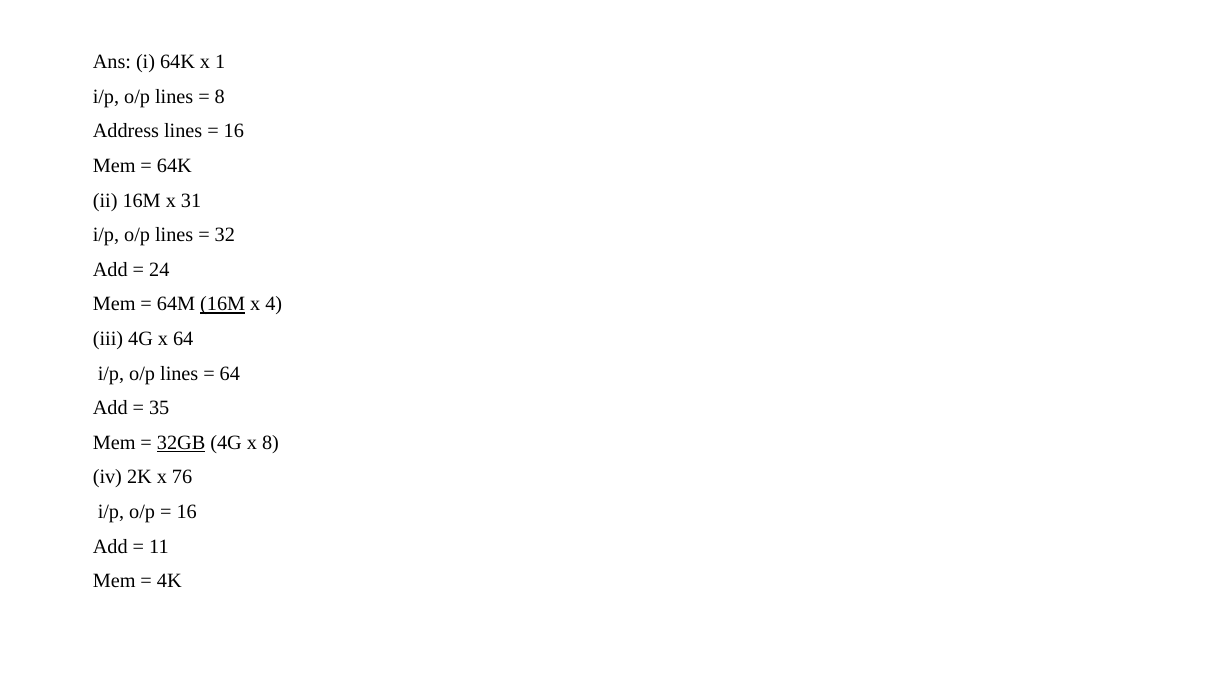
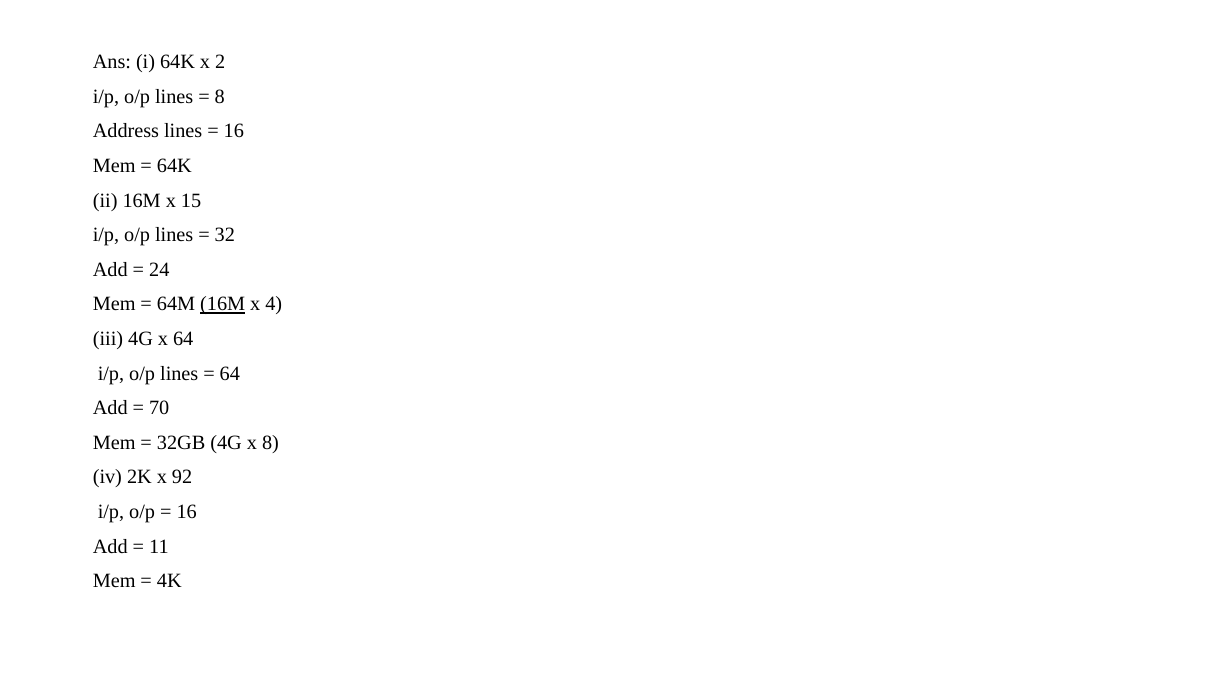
1: 1 -> 2 (220, 62)
31: 31 -> 15 (191, 200)
35: 35 -> 70 (159, 408)
32GB underline: present -> none (181, 443)
76: 76 -> 92 (182, 477)
